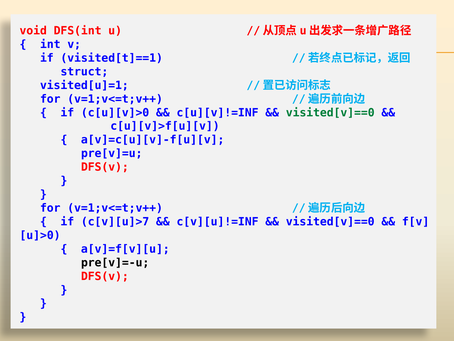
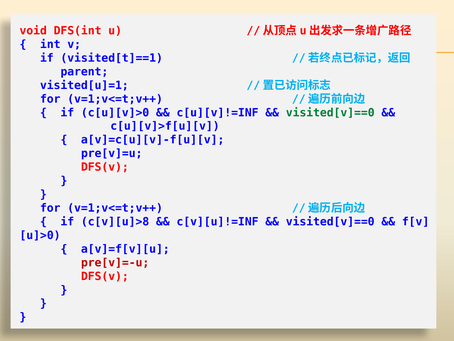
struct: struct -> parent (84, 72)
c[v][u]>7: c[v][u]>7 -> c[v][u]>8 (115, 221)
pre[v]=-u colour: black -> red (115, 262)
